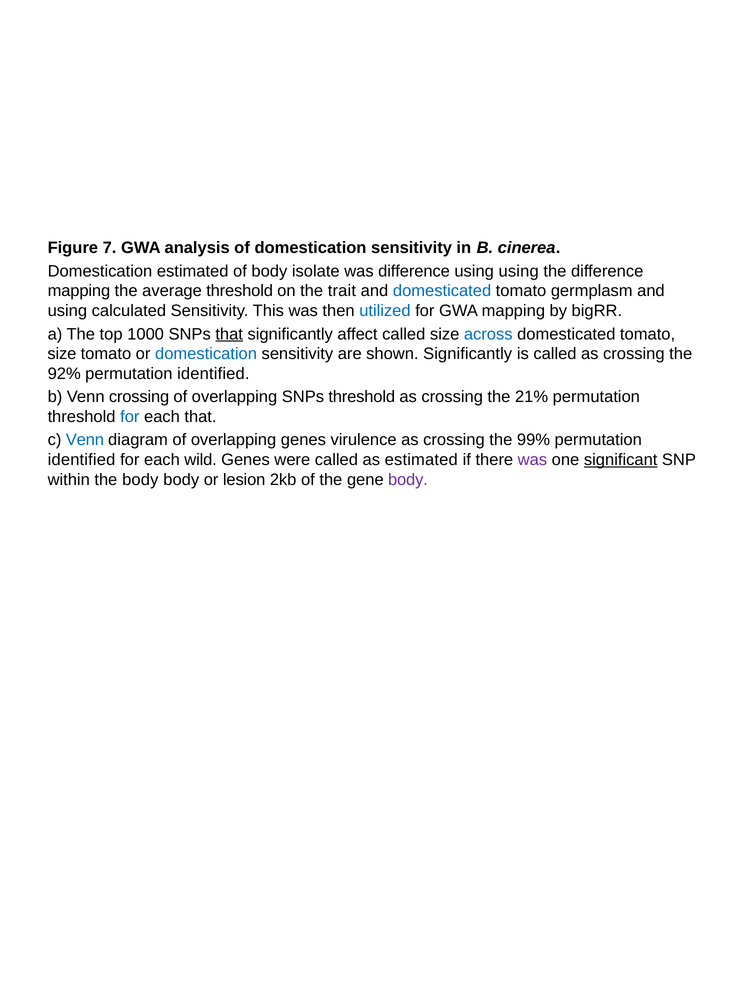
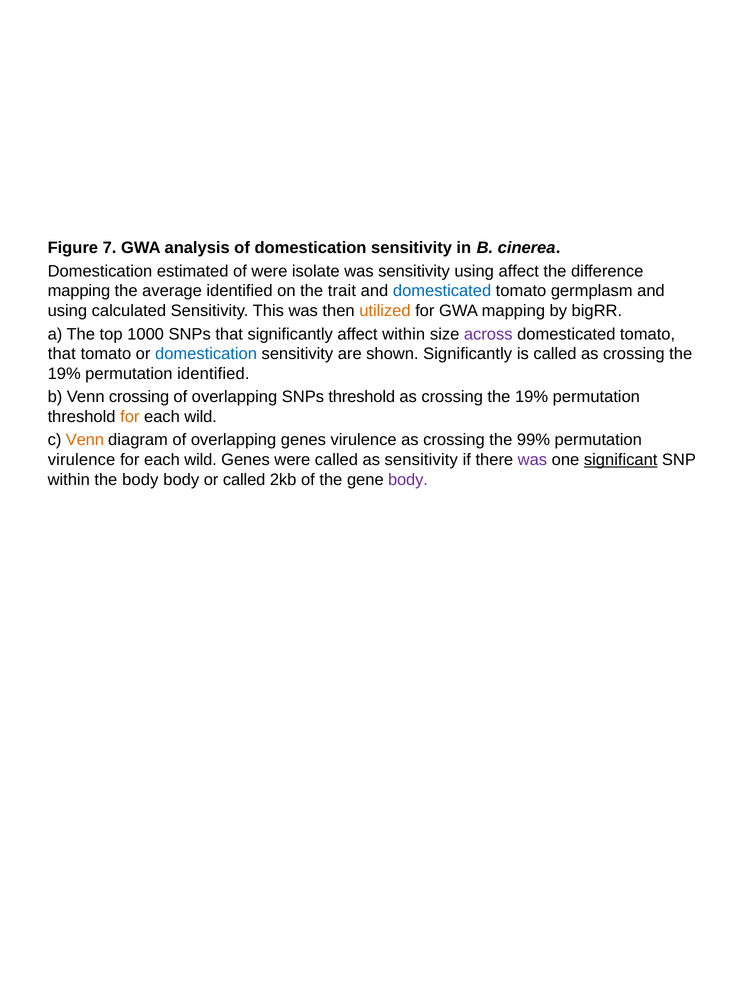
of body: body -> were (269, 271)
was difference: difference -> sensitivity (414, 271)
using using: using -> affect (519, 271)
average threshold: threshold -> identified (240, 291)
utilized colour: blue -> orange (385, 311)
that underline: present -> none (229, 334)
affect called: called -> within (404, 334)
across colour: blue -> purple (488, 334)
size: size -> that (62, 354)
92%: 92% -> 19% (64, 374)
21%: 21% -> 19% (532, 397)
for colour: blue -> orange (130, 417)
that: that -> wild (201, 417)
Venn colour: blue -> orange (85, 440)
identified: identified -> virulence (82, 460)
as estimated: estimated -> sensitivity (421, 460)
or lesion: lesion -> called (244, 480)
